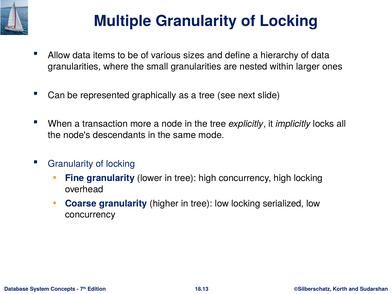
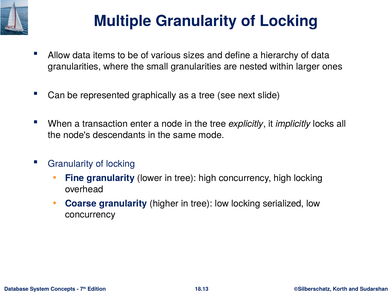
more: more -> enter (141, 124)
